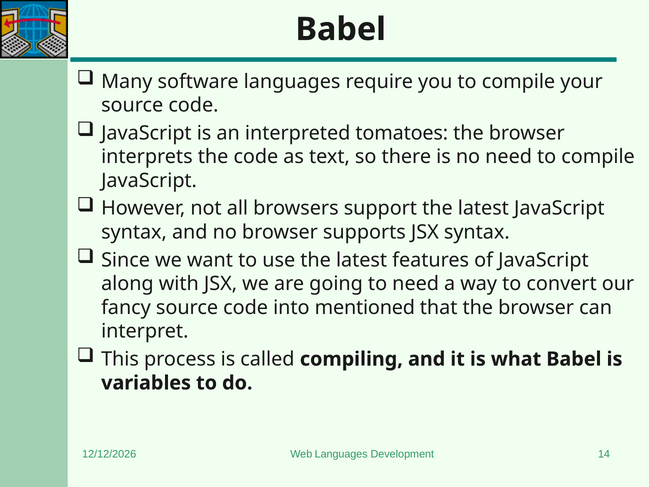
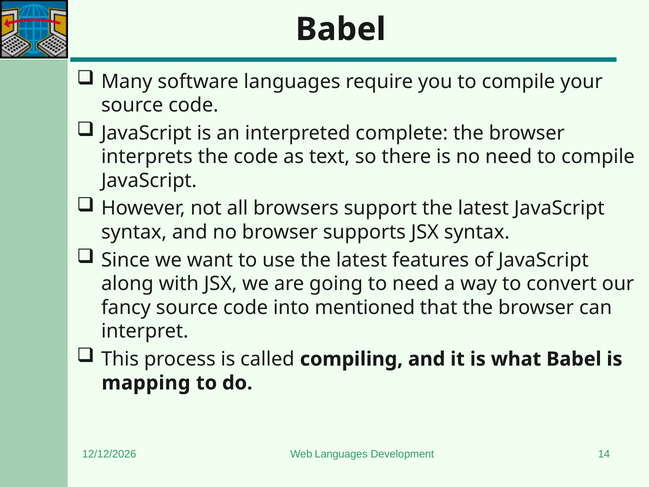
tomatoes: tomatoes -> complete (402, 133)
variables: variables -> mapping (146, 383)
